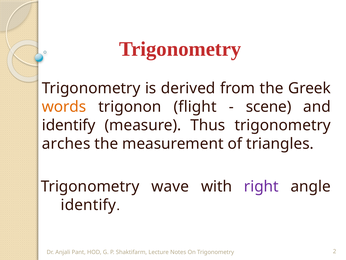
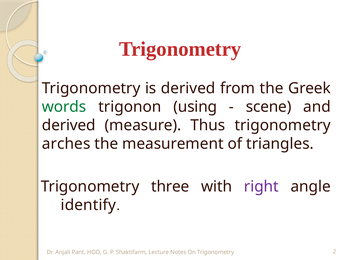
words colour: orange -> green (64, 107)
flight: flight -> using (195, 107)
identify: identify -> derived (69, 125)
wave: wave -> three (170, 186)
